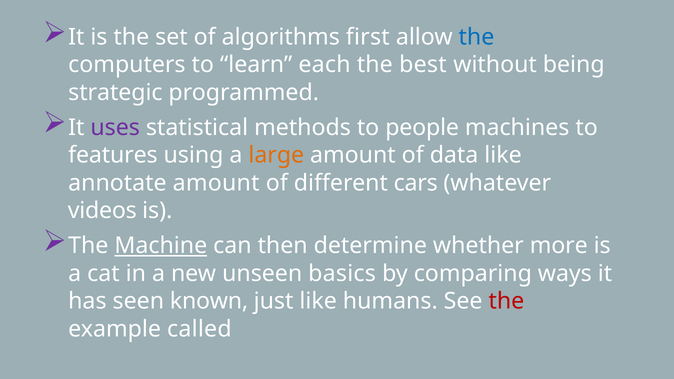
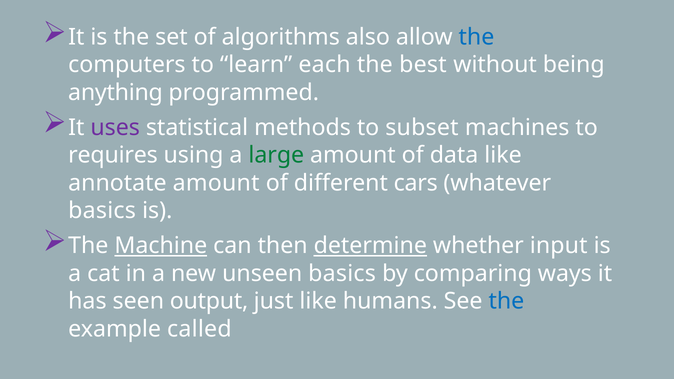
first: first -> also (368, 37)
strategic: strategic -> anything (115, 93)
people: people -> subset (422, 127)
features: features -> requires (113, 155)
large colour: orange -> green (276, 155)
videos: videos -> basics (102, 211)
determine underline: none -> present (370, 246)
more: more -> input (559, 246)
known: known -> output (209, 301)
the colour: red -> blue (506, 301)
